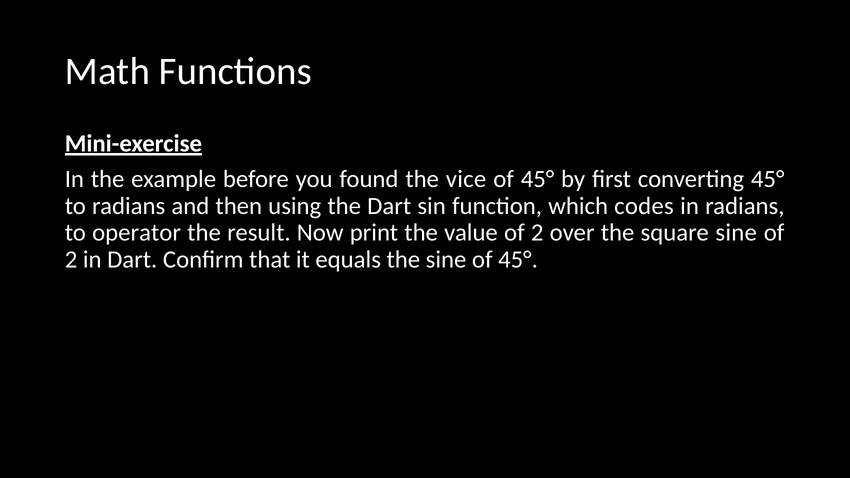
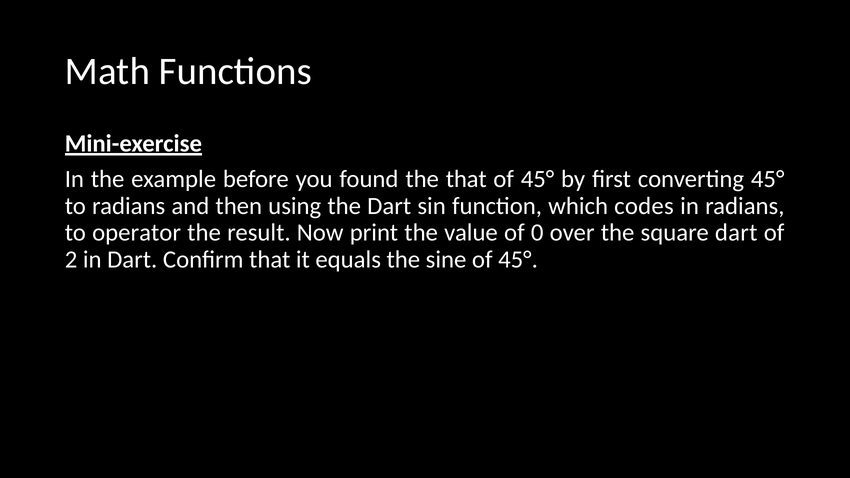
the vice: vice -> that (466, 179)
value of 2: 2 -> 0 (537, 233)
square sine: sine -> dart (736, 233)
